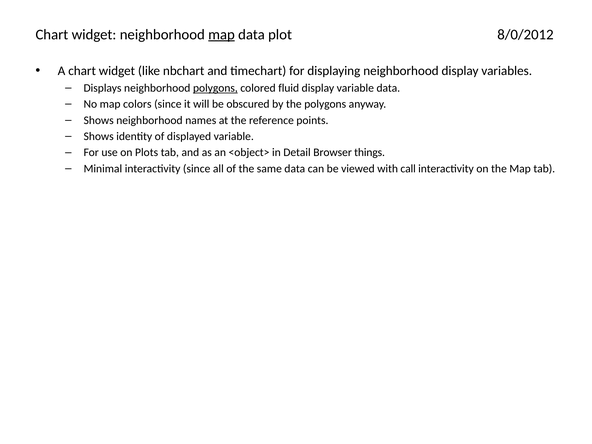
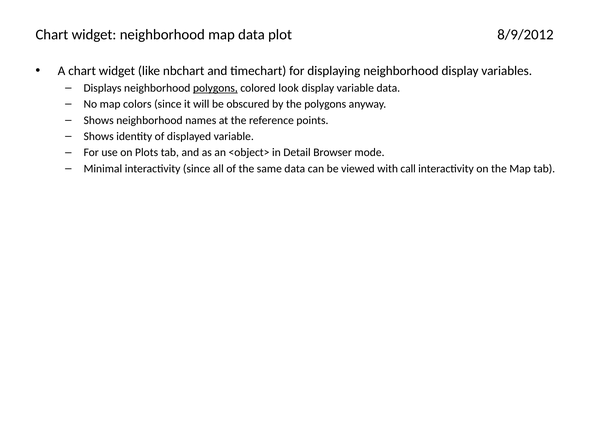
map underline: present -> none (222, 35)
8/0/2012: 8/0/2012 -> 8/9/2012 (525, 35)
fluid: fluid -> look (289, 88)
things: things -> mode (369, 152)
